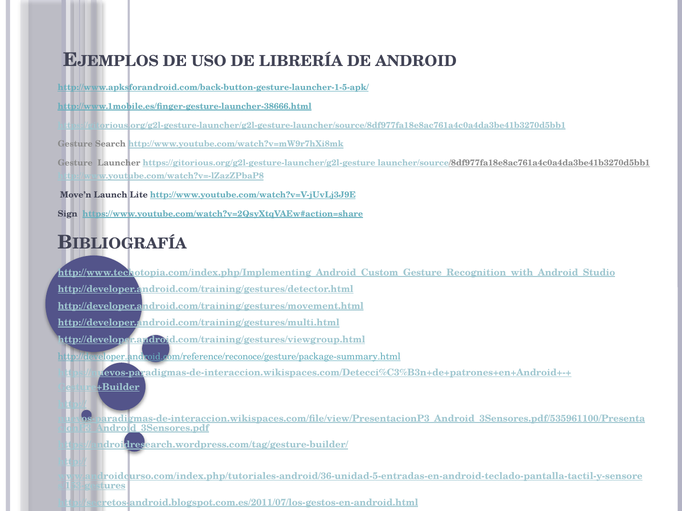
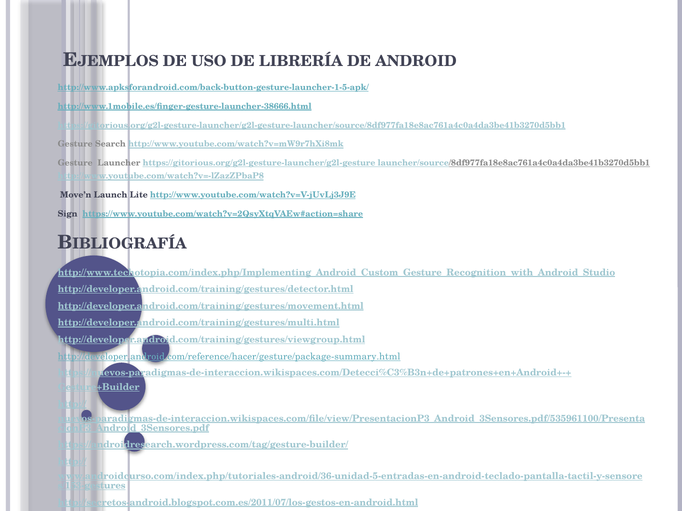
http://developer.android.com/reference/reconoce/gesture/package-summary.html: http://developer.android.com/reference/reconoce/gesture/package-summary.html -> http://developer.android.com/reference/hacer/gesture/package-summary.html (229, 357)
